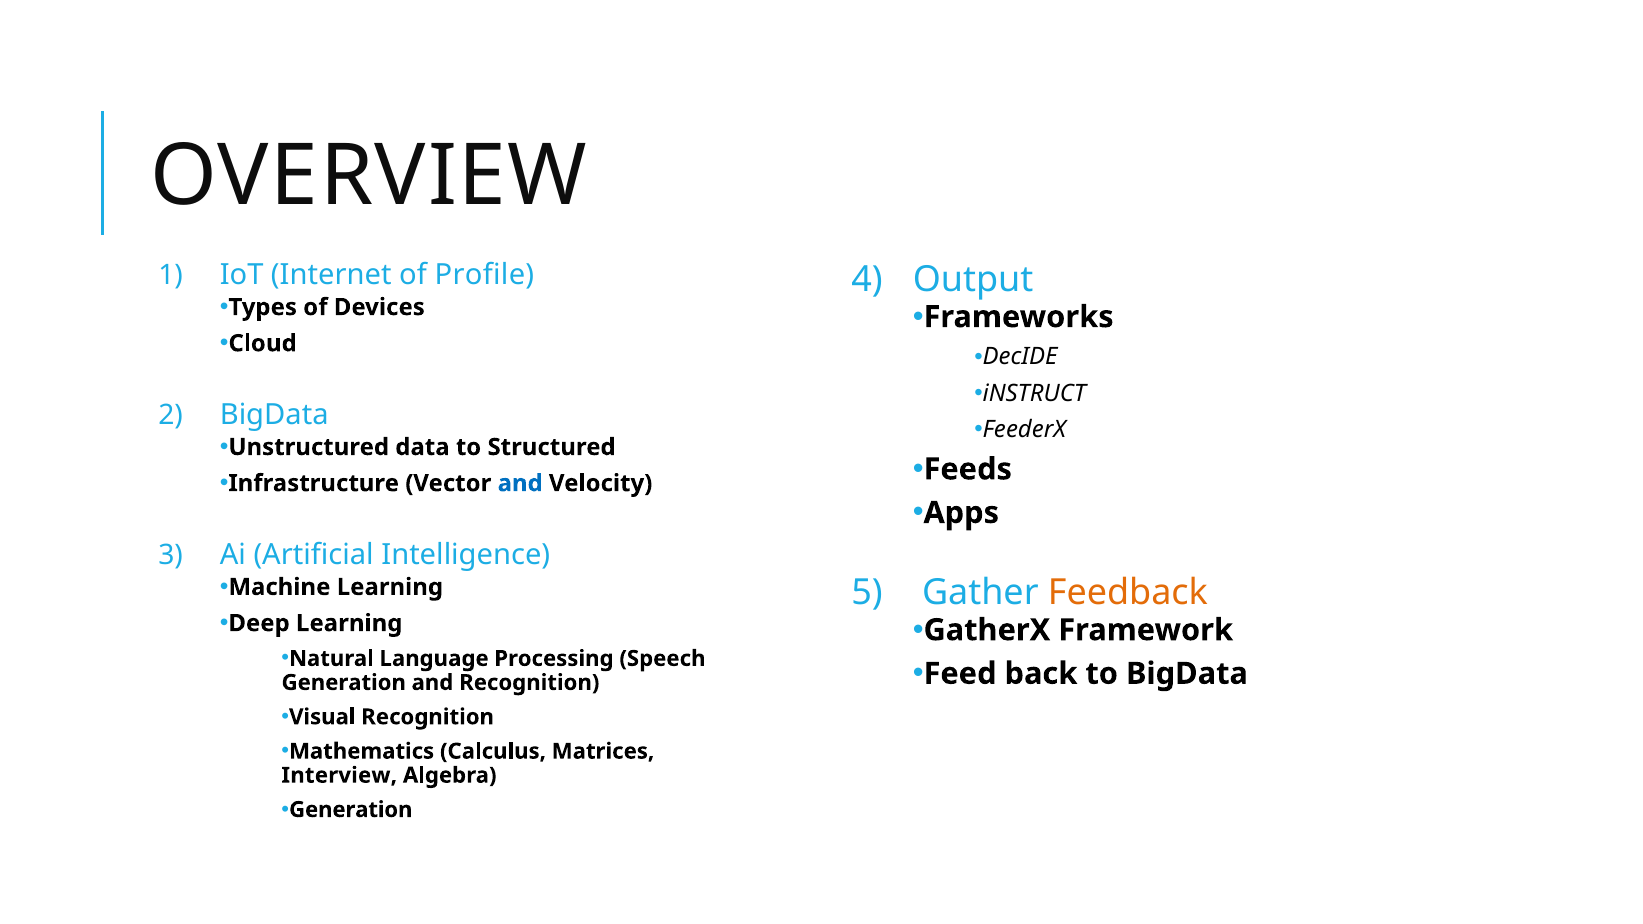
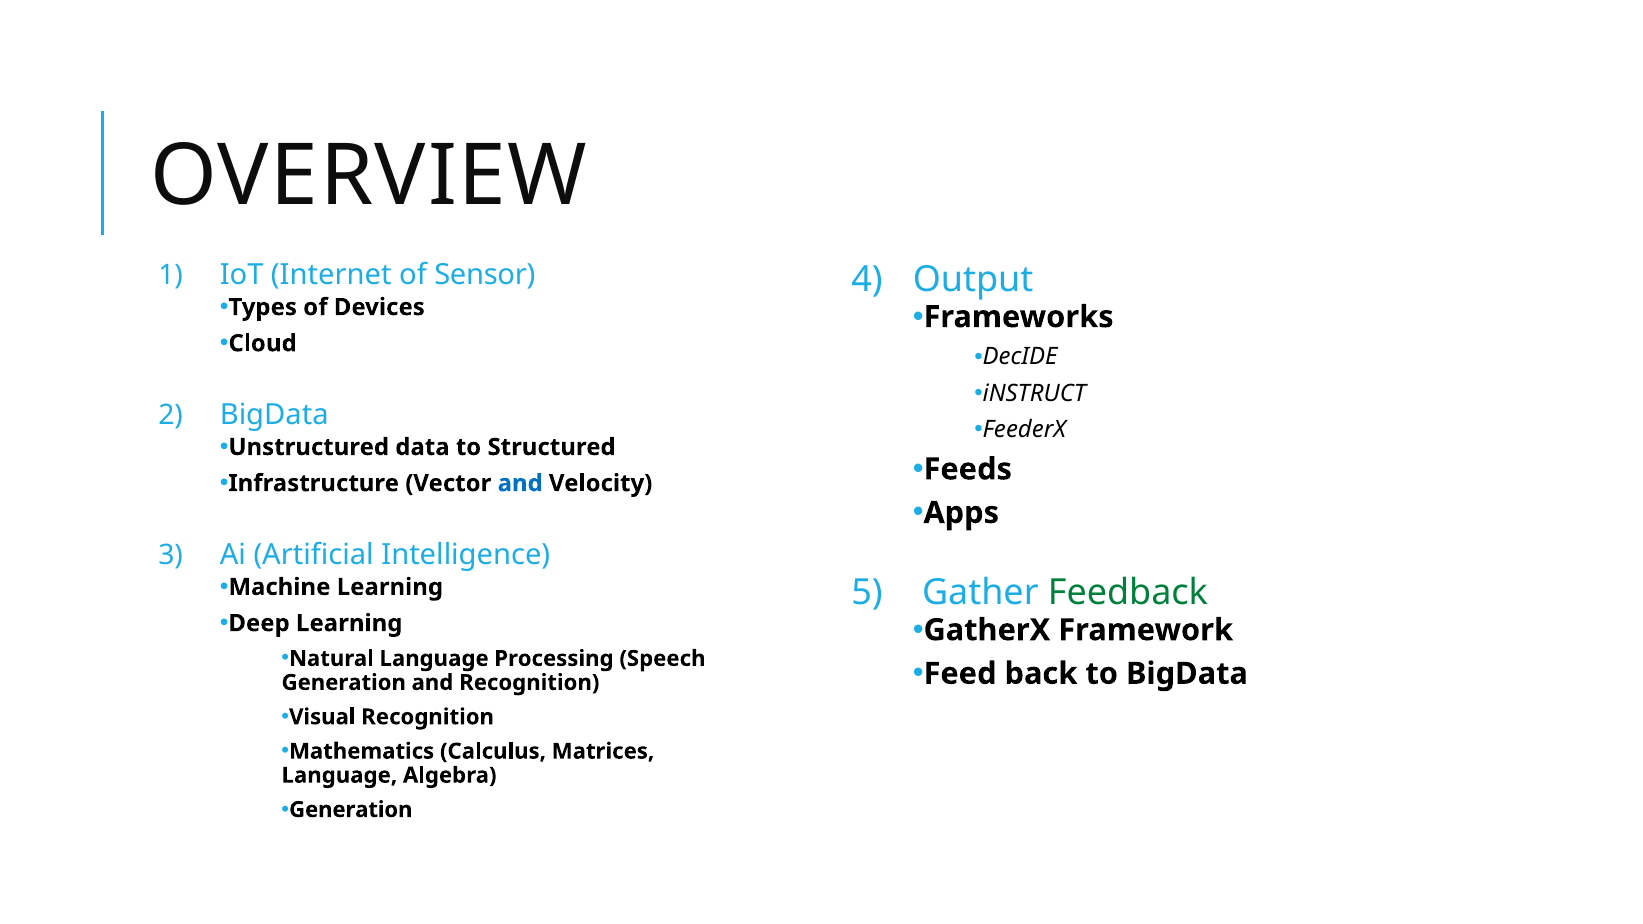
Profile: Profile -> Sensor (485, 275)
Feedback colour: orange -> green (1128, 592)
Interview: Interview -> Language (339, 776)
